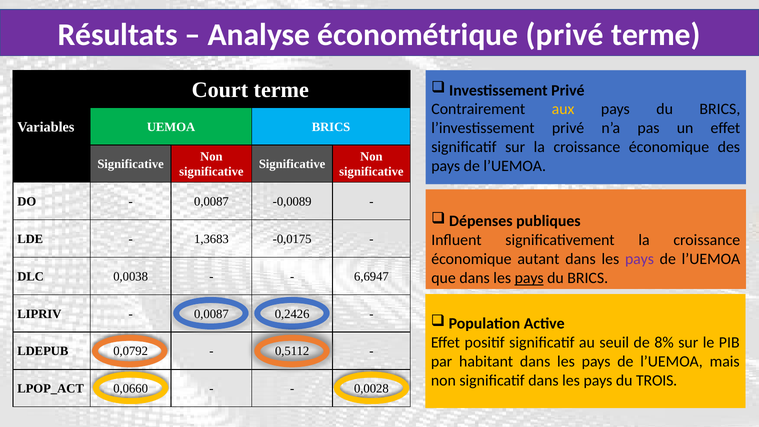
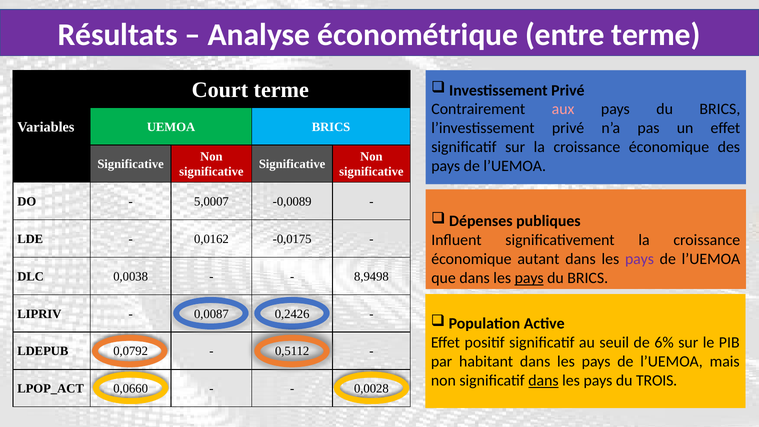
économétrique privé: privé -> entre (565, 35)
aux colour: yellow -> pink (563, 109)
0,0087: 0,0087 -> 5,0007 (211, 202)
1,3683: 1,3683 -> 0,0162 (211, 239)
6,6947: 6,6947 -> 8,9498 (371, 276)
8%: 8% -> 6% (664, 343)
dans underline: none -> present (543, 381)
